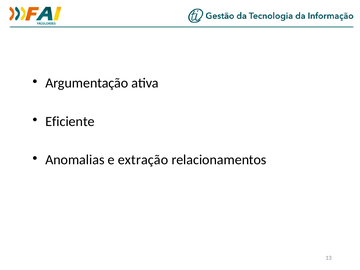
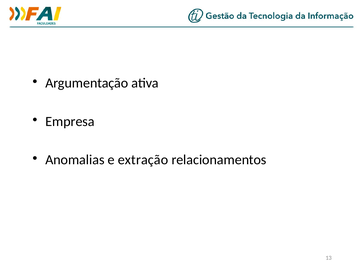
Eficiente: Eficiente -> Empresa (70, 121)
